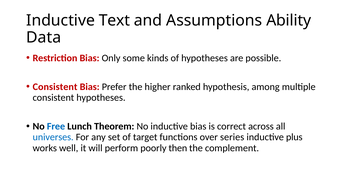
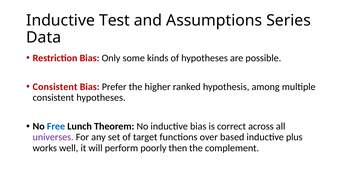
Text: Text -> Test (114, 20)
Ability: Ability -> Series (289, 20)
universes colour: blue -> purple (53, 138)
series: series -> based (232, 138)
